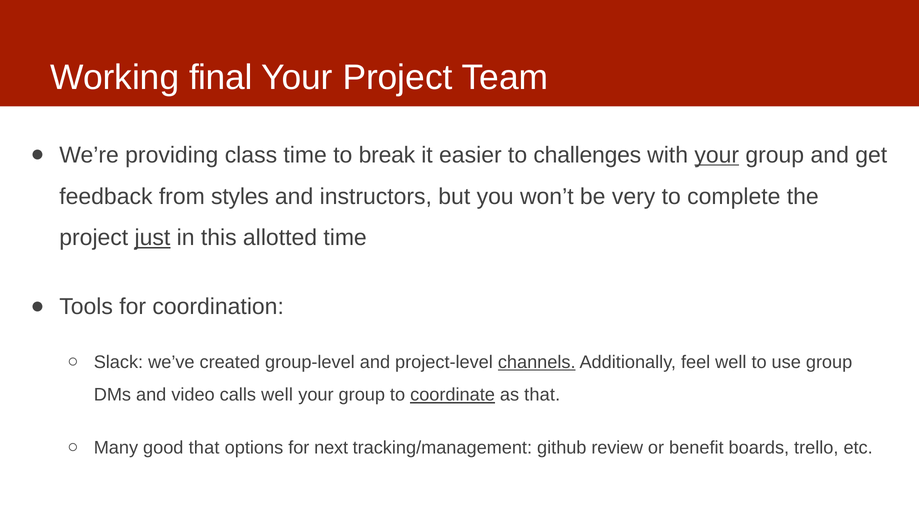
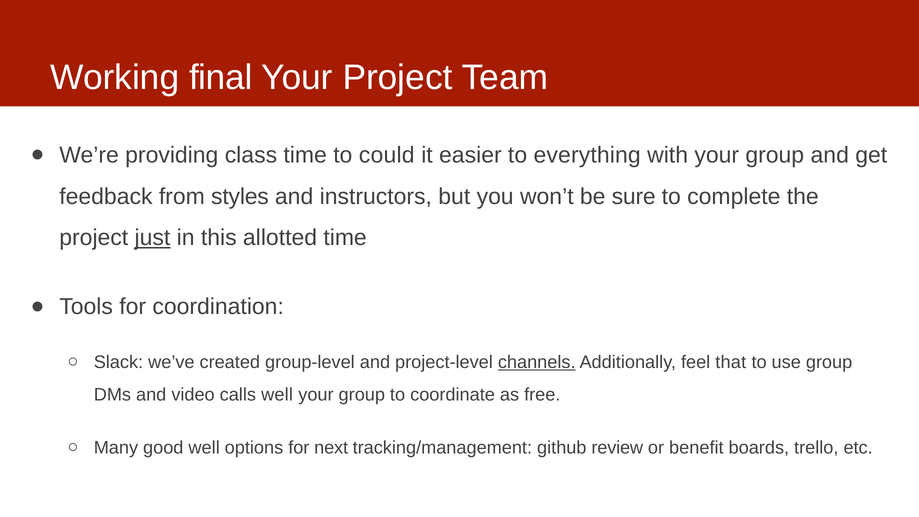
break: break -> could (387, 155)
challenges: challenges -> everything (587, 155)
your underline: present -> none (717, 155)
very: very -> sure (634, 197)
feel well: well -> that (731, 362)
coordinate underline: present -> none (453, 395)
as that: that -> free (542, 395)
good that: that -> well (204, 448)
